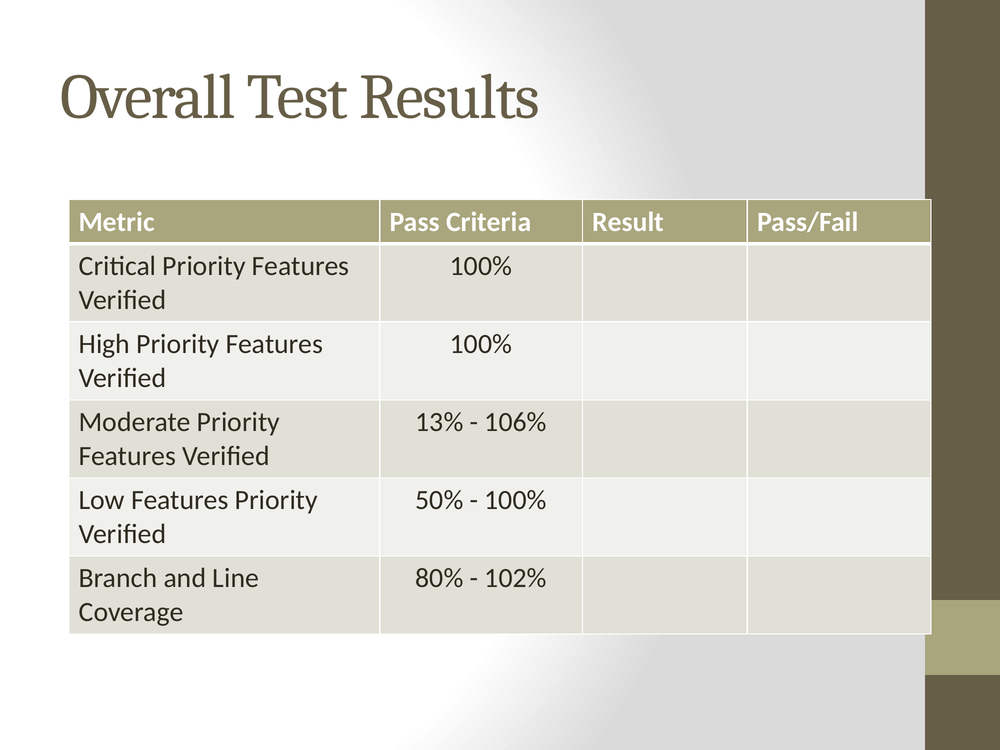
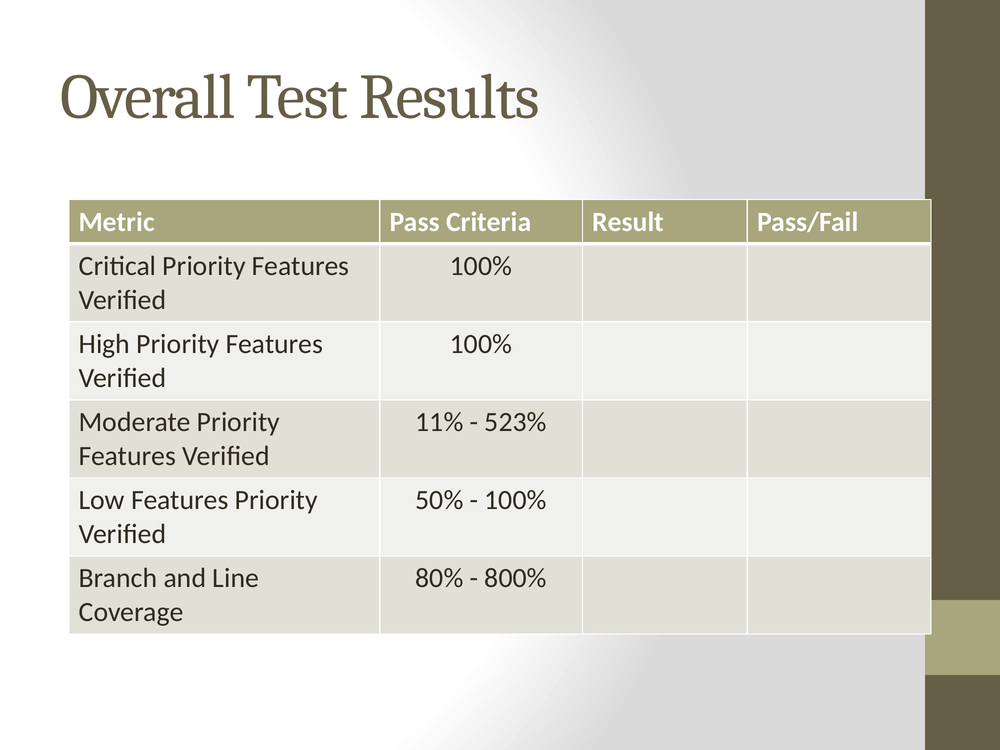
13%: 13% -> 11% (439, 422)
106%: 106% -> 523% (516, 422)
102%: 102% -> 800% (516, 578)
